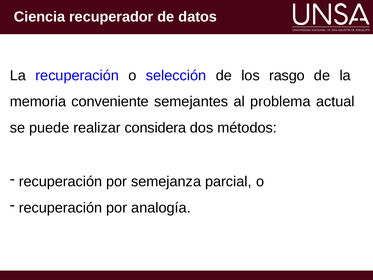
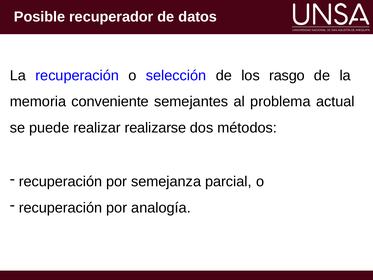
Ciencia: Ciencia -> Posible (40, 17)
considera: considera -> realizarse (155, 128)
